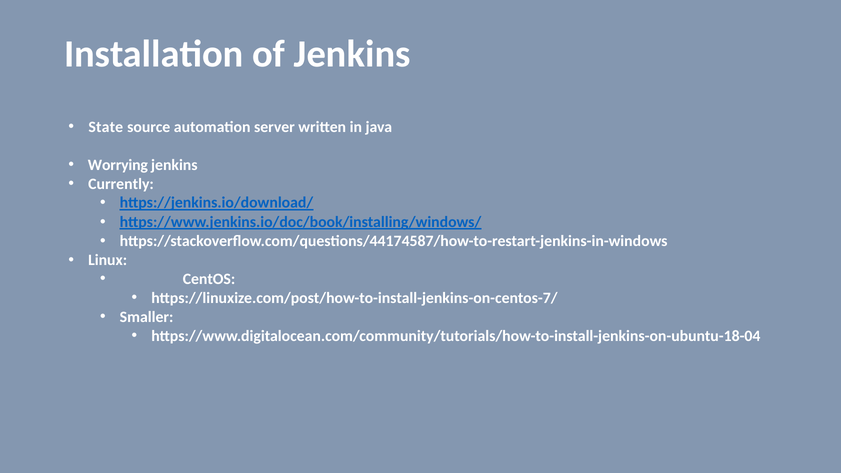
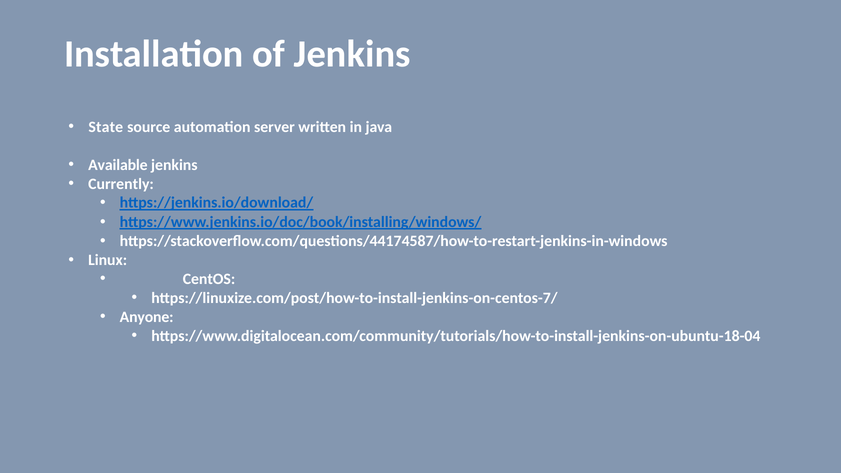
Worrying: Worrying -> Available (118, 165)
Smaller: Smaller -> Anyone (147, 317)
